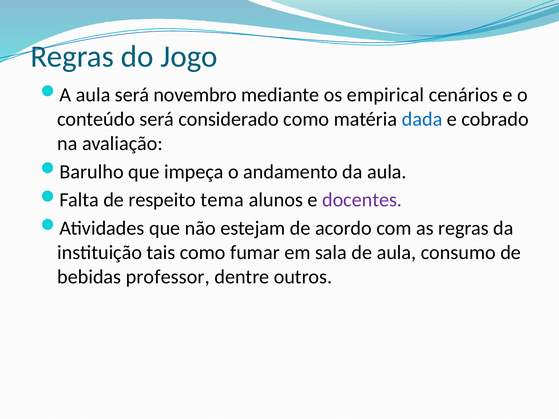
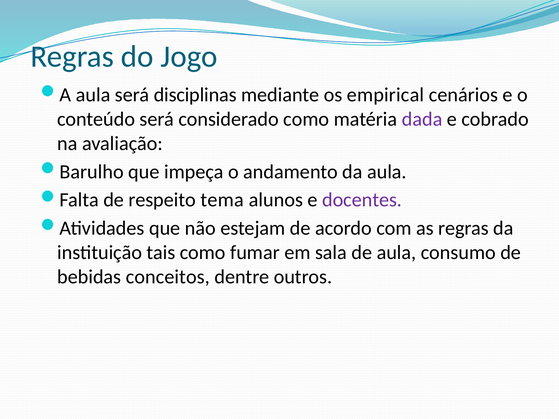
novembro: novembro -> disciplinas (195, 95)
dada colour: blue -> purple (422, 119)
professor: professor -> conceitos (168, 277)
